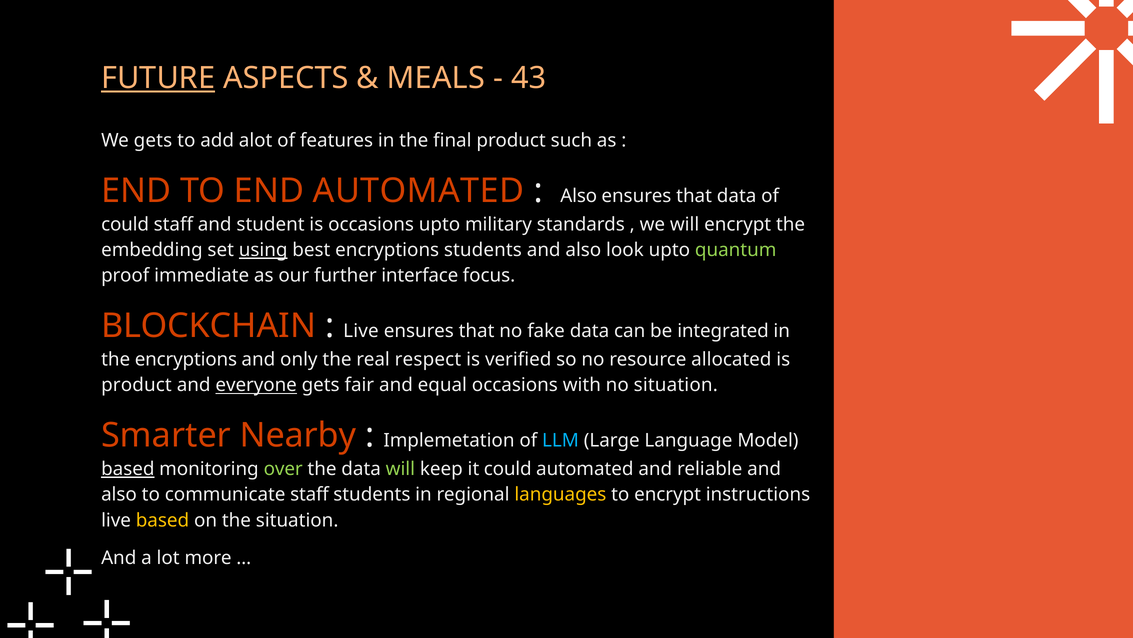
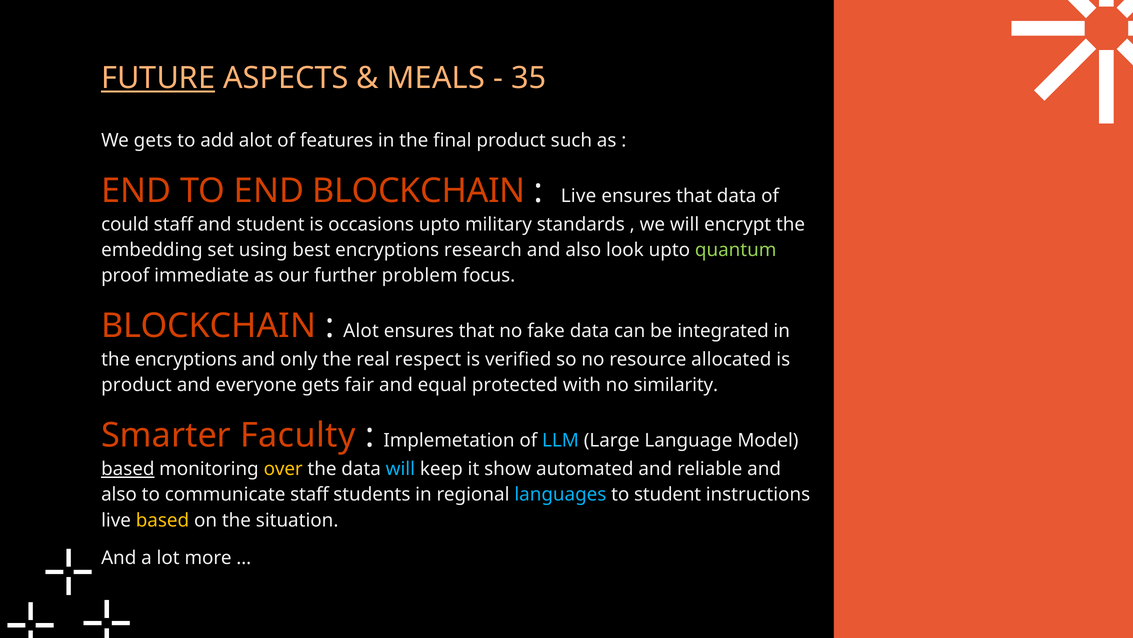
43: 43 -> 35 (529, 78)
END AUTOMATED: AUTOMATED -> BLOCKCHAIN (419, 191)
Also: Also -> Live (579, 196)
using underline: present -> none (263, 250)
encryptions students: students -> research (483, 250)
interface: interface -> problem (420, 275)
Live: Live -> Alot (361, 331)
everyone underline: present -> none (256, 385)
equal occasions: occasions -> protected (515, 385)
no situation: situation -> similarity (676, 385)
Nearby: Nearby -> Faculty (298, 435)
over colour: light green -> yellow (283, 469)
will colour: light green -> light blue (400, 469)
it could: could -> show (508, 469)
languages colour: yellow -> light blue (560, 494)
to encrypt: encrypt -> student (668, 494)
